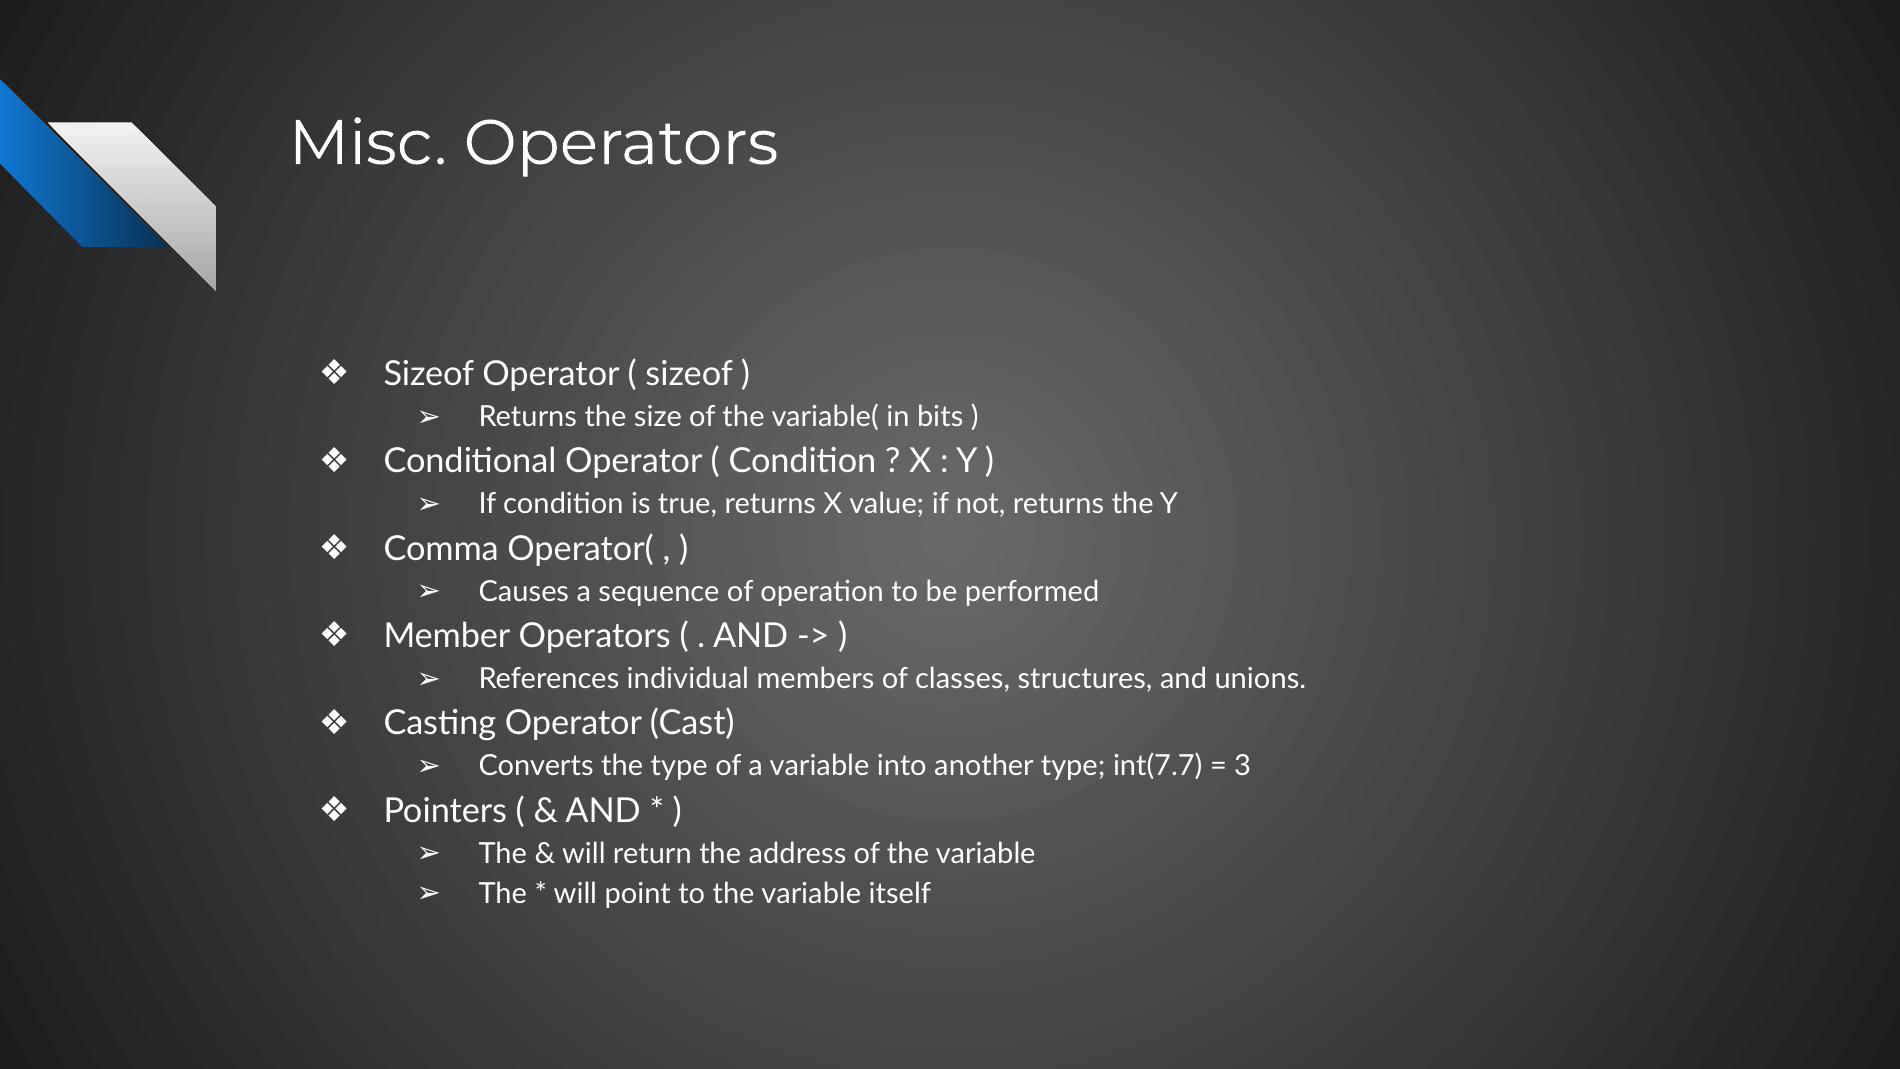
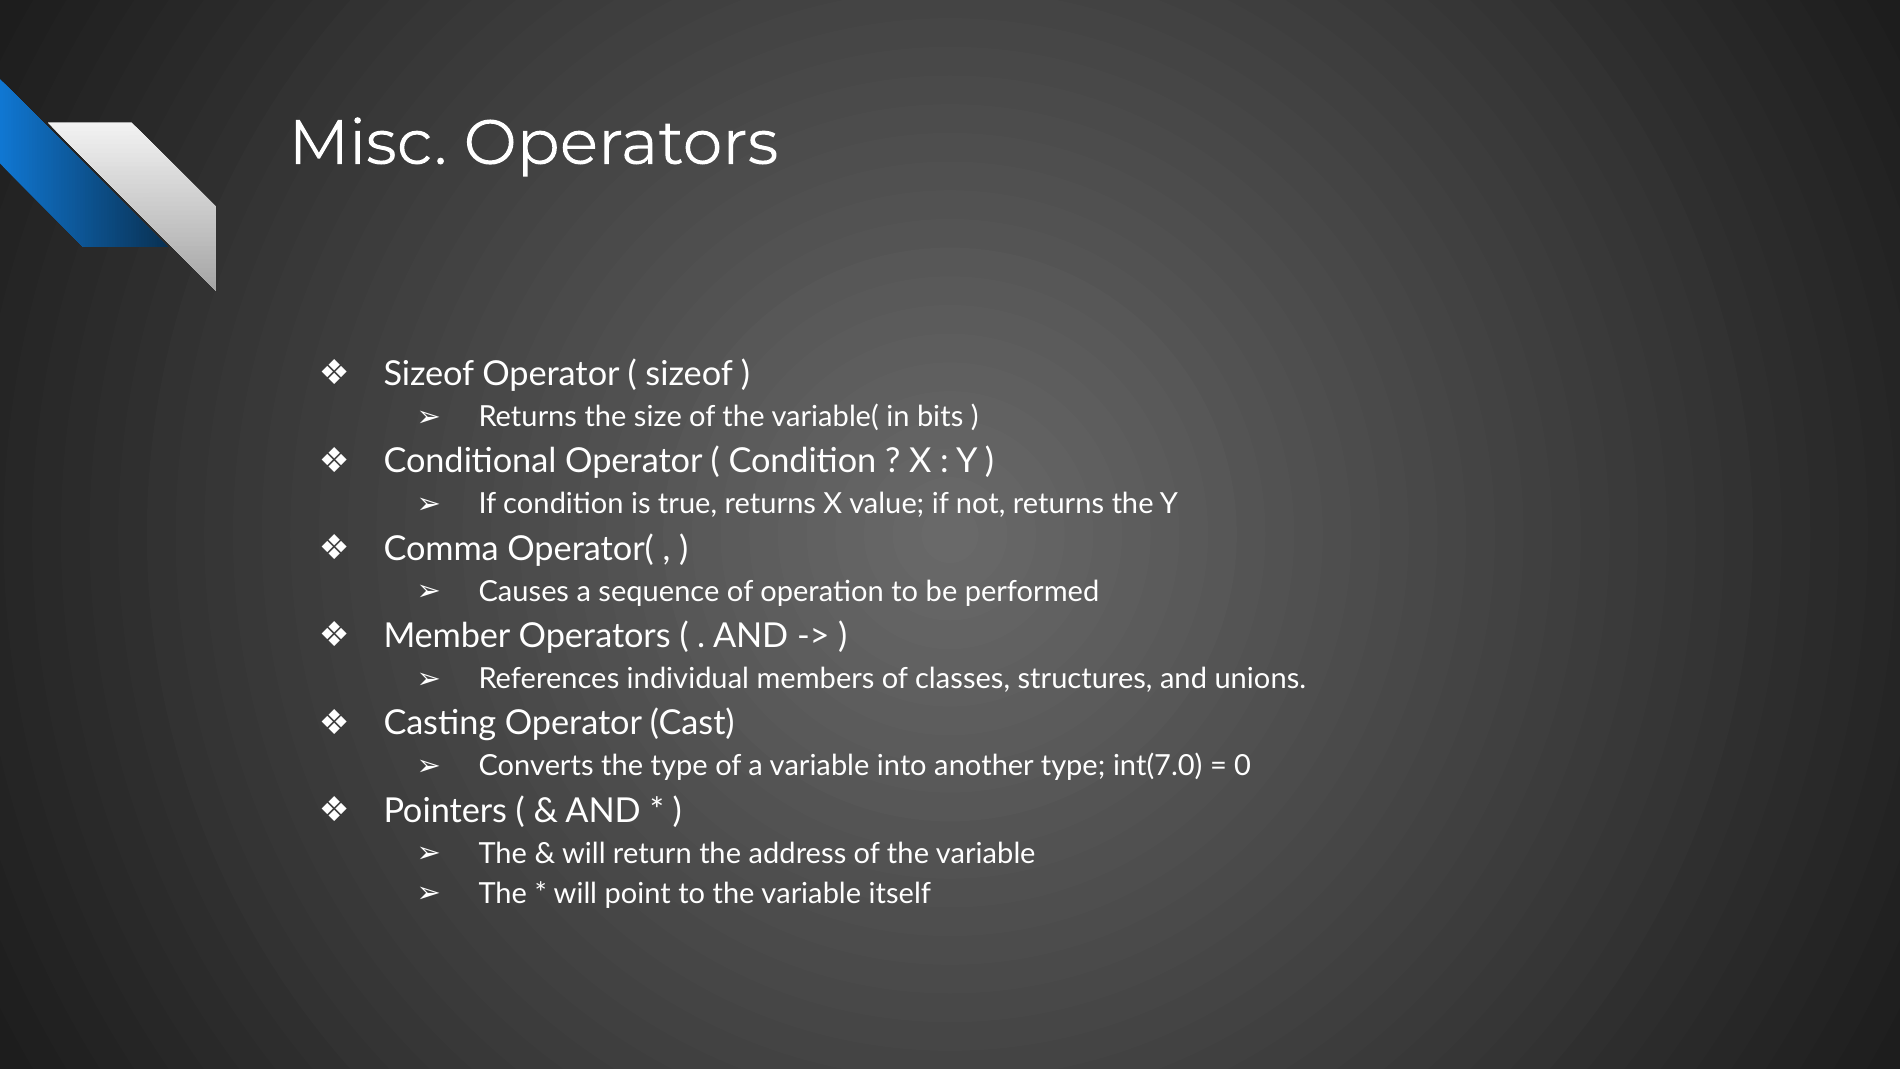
int(7.7: int(7.7 -> int(7.0 (1158, 766)
3: 3 -> 0 (1243, 766)
